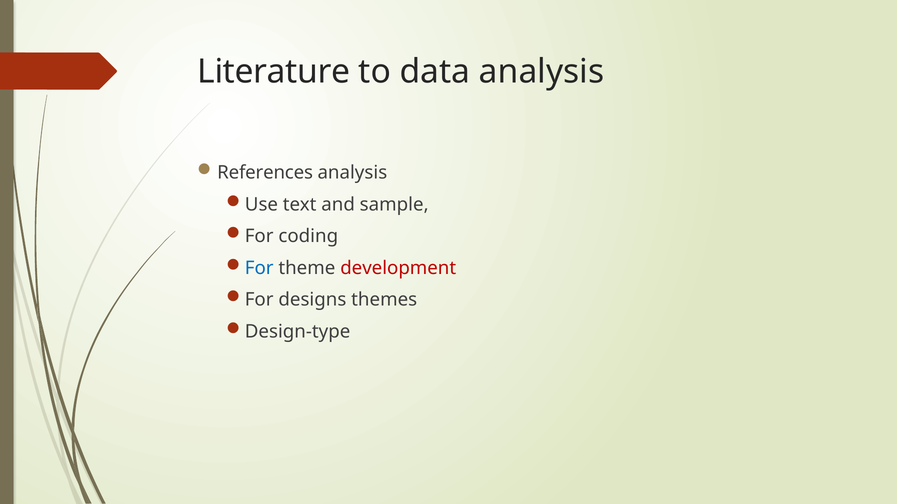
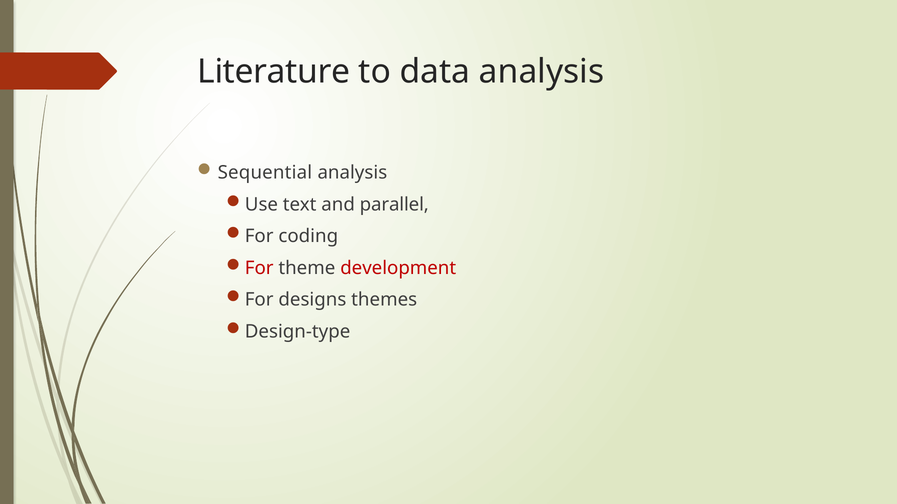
References: References -> Sequential (265, 173)
sample: sample -> parallel (394, 205)
For colour: blue -> red (259, 268)
